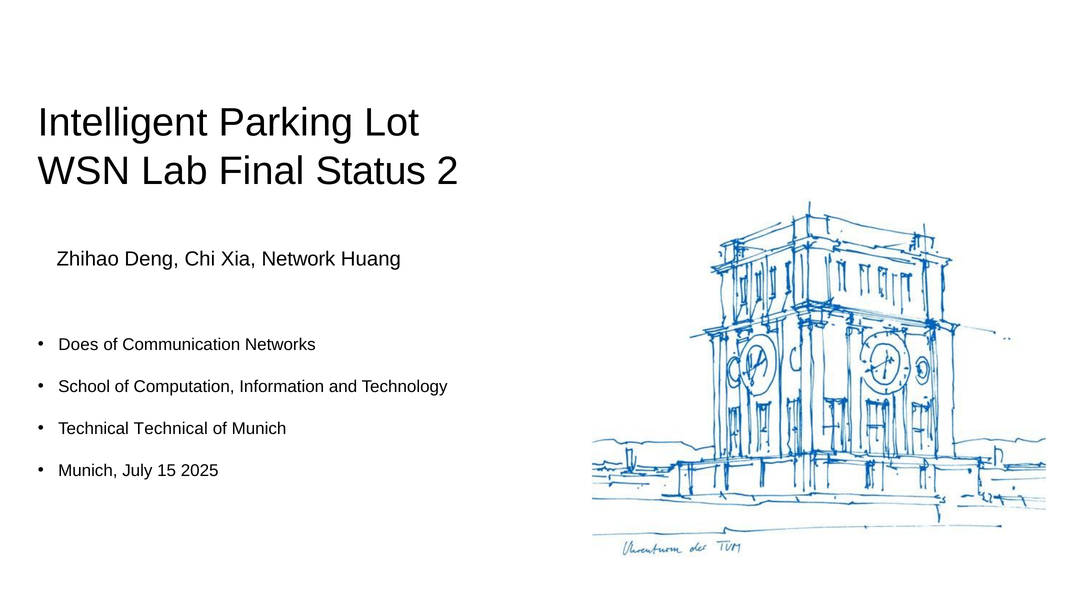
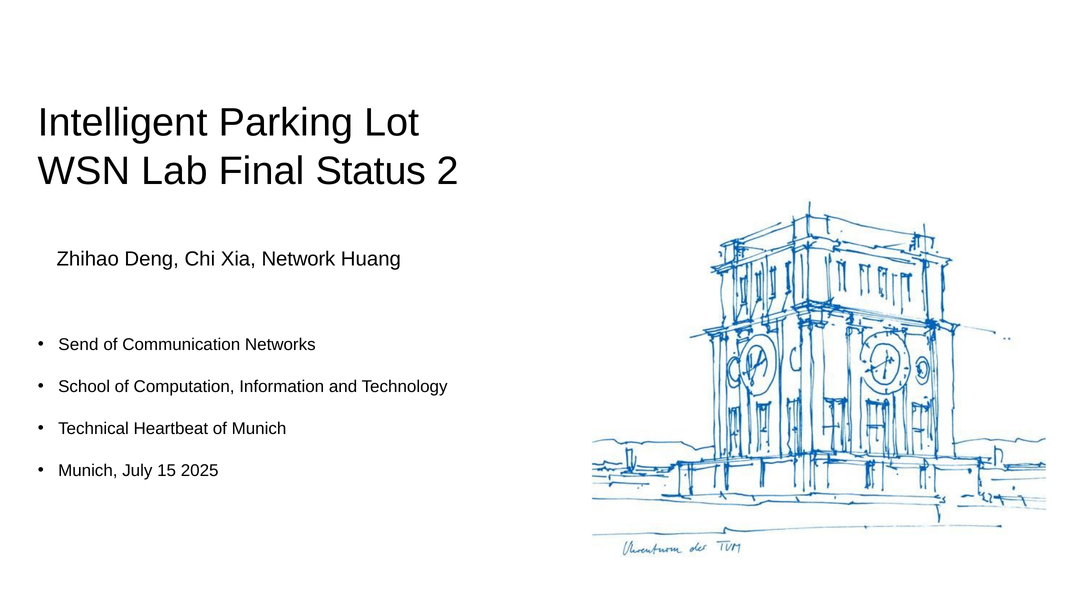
Does: Does -> Send (78, 345)
Technical Technical: Technical -> Heartbeat (171, 428)
